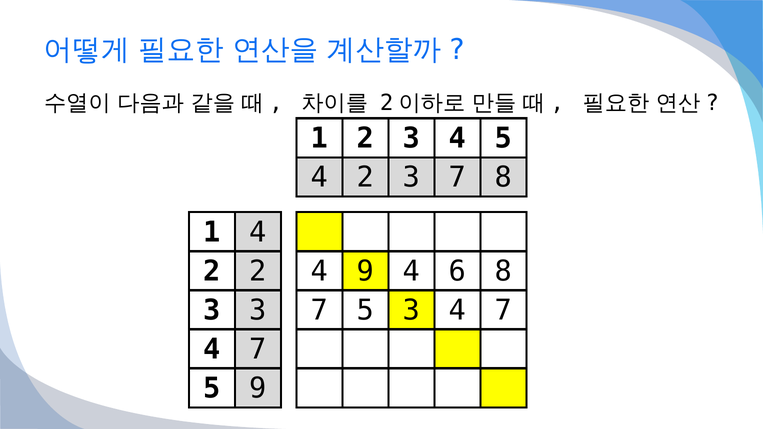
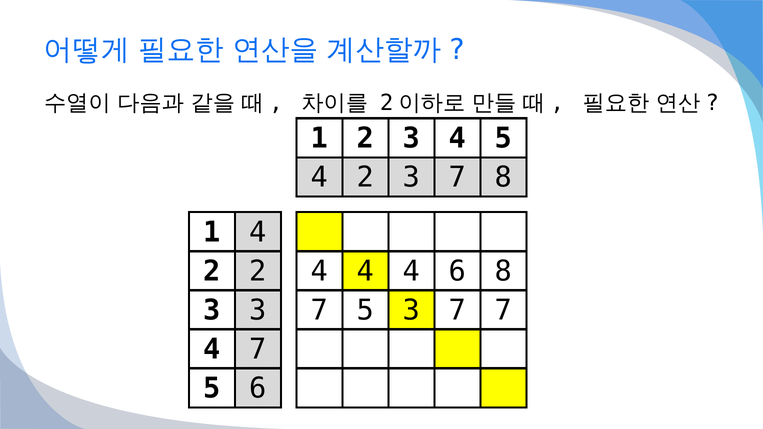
9: 9 -> 4 (365, 271)
5 3 4: 4 -> 7 (457, 310)
5 9: 9 -> 6 (258, 388)
